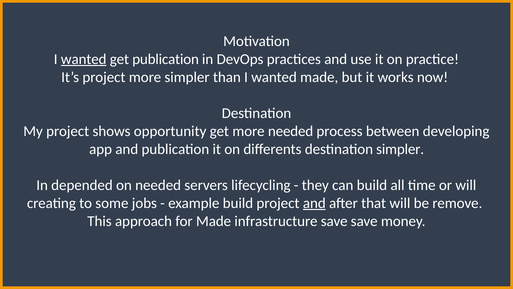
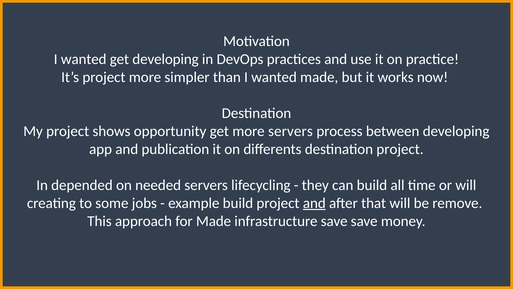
wanted underline: present -> none (84, 59)
get publication: publication -> developing (166, 59)
more needed: needed -> servers (290, 131)
destination simpler: simpler -> project (400, 149)
